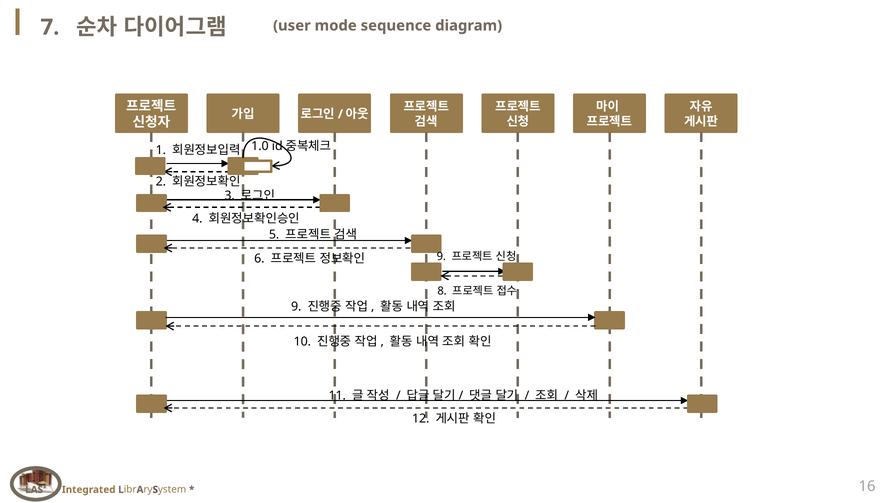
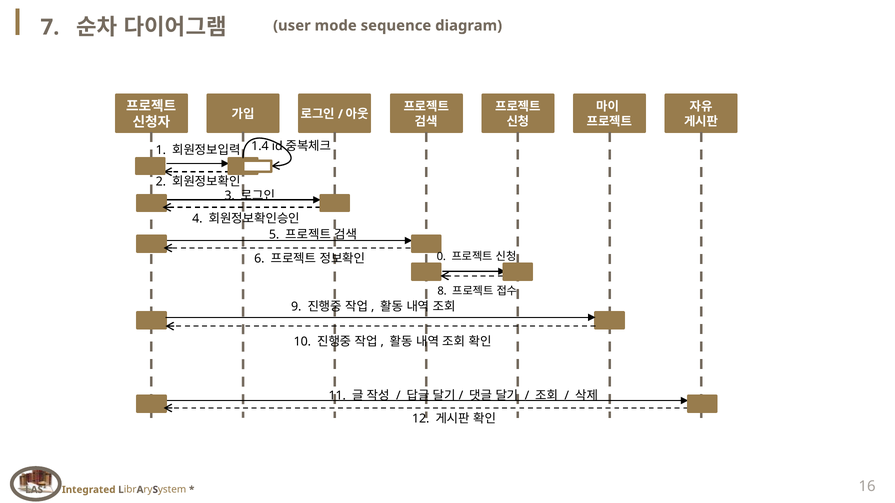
1.0: 1.0 -> 1.4 (260, 146)
9: 9 -> 0 (441, 257)
